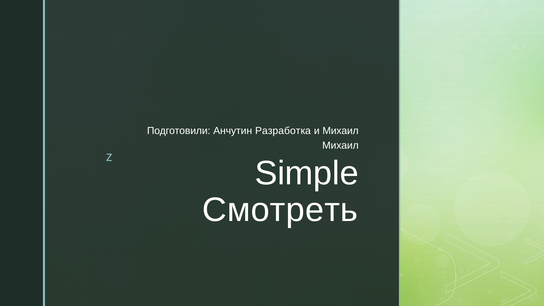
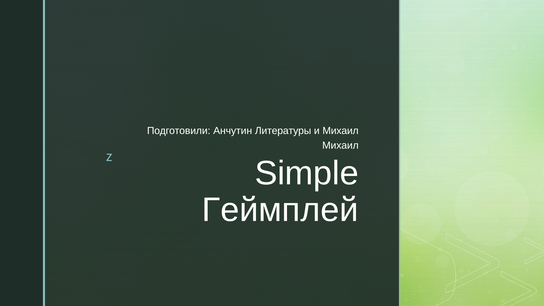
Разработка: Разработка -> Литературы (283, 131)
Смотреть: Смотреть -> Геймплей (280, 210)
